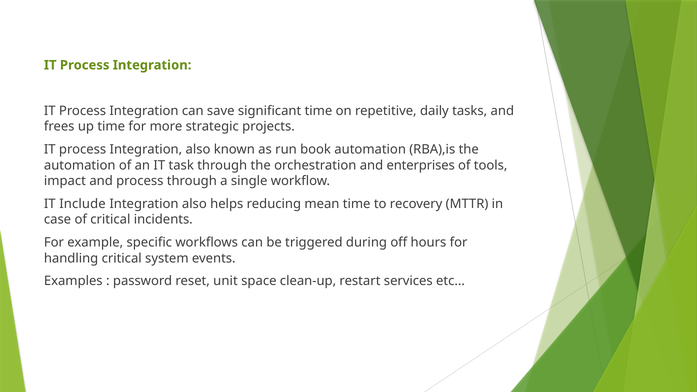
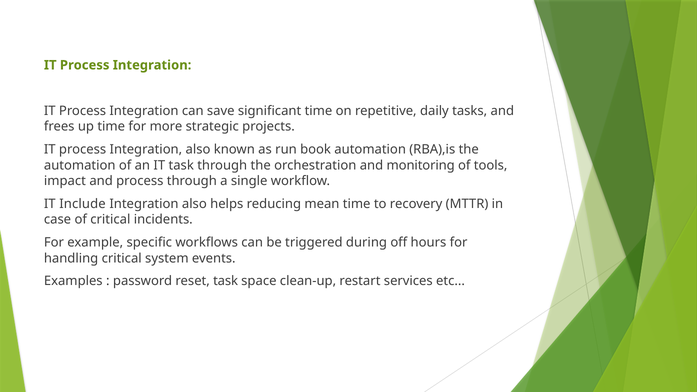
enterprises: enterprises -> monitoring (421, 165)
reset unit: unit -> task (226, 281)
